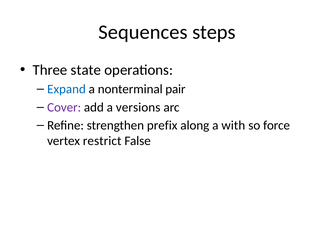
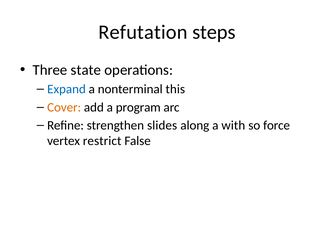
Sequences: Sequences -> Refutation (143, 32)
pair: pair -> this (175, 89)
Cover colour: purple -> orange (64, 107)
versions: versions -> program (138, 107)
prefix: prefix -> slides (162, 126)
